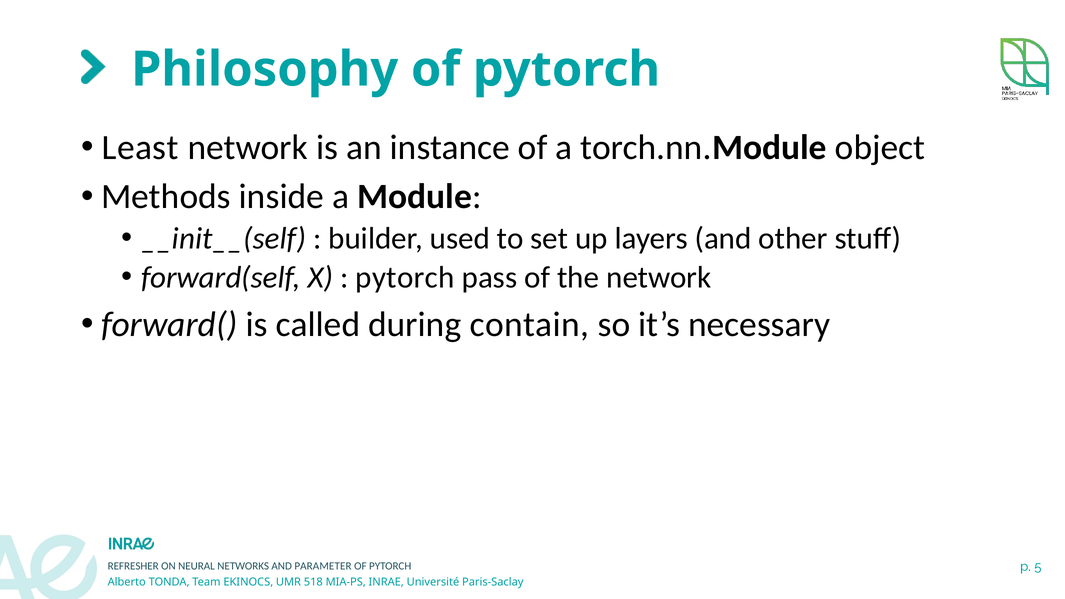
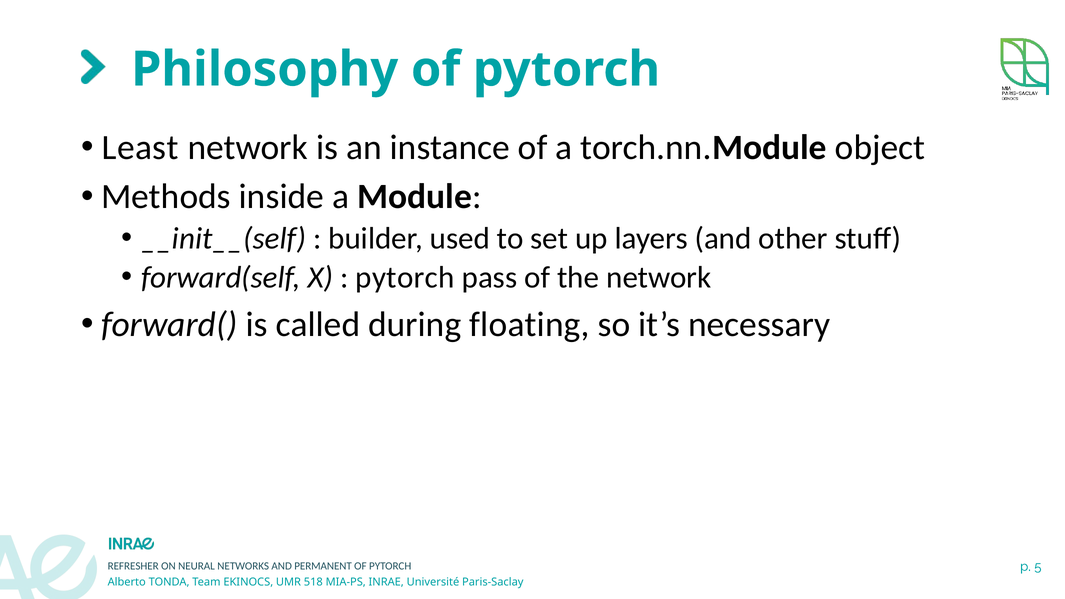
contain: contain -> floating (529, 324)
PARAMETER: PARAMETER -> PERMANENT (323, 566)
